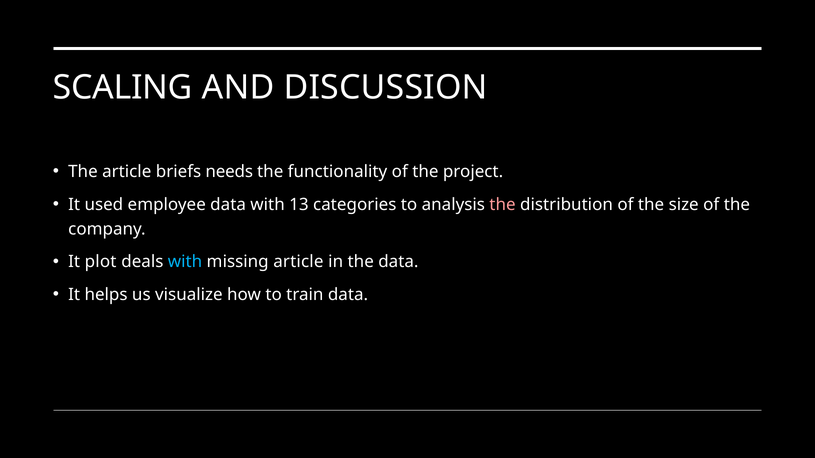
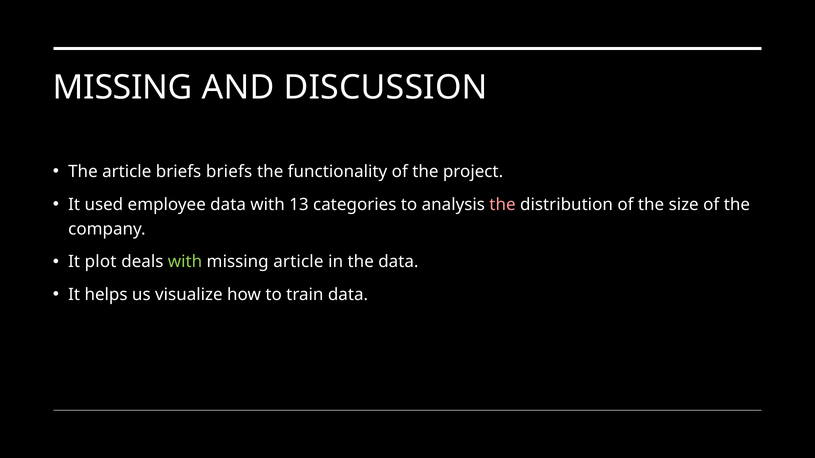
SCALING: SCALING -> MISSING (123, 87)
briefs needs: needs -> briefs (229, 172)
with colour: light blue -> light green (185, 262)
